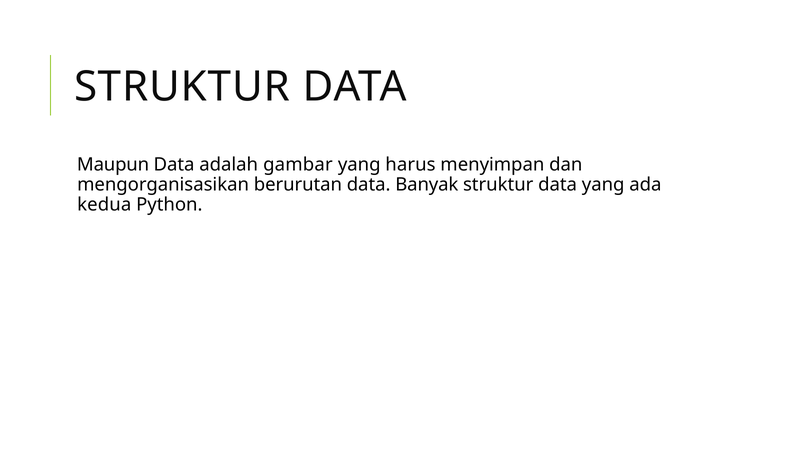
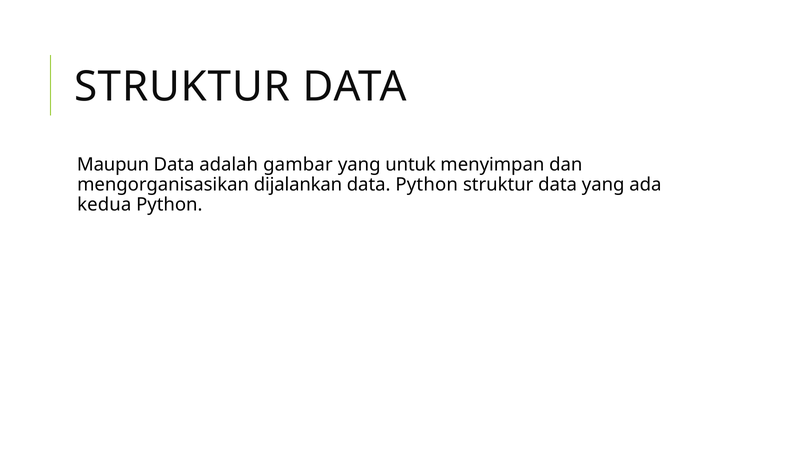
harus: harus -> untuk (411, 165)
berurutan: berurutan -> dijalankan (298, 185)
data Banyak: Banyak -> Python (427, 185)
